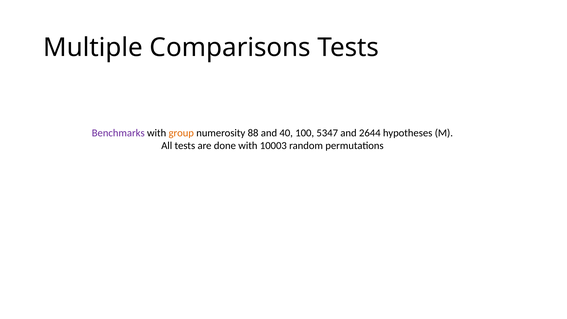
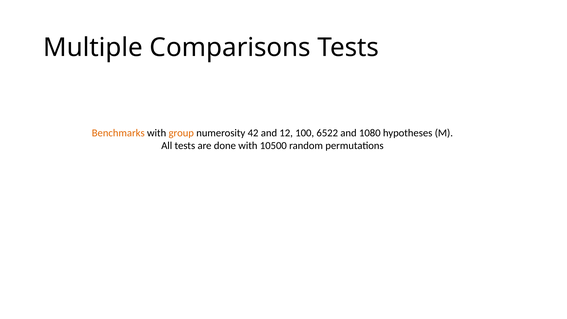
Benchmarks colour: purple -> orange (118, 133)
88: 88 -> 42 (253, 133)
40: 40 -> 12 (286, 133)
5347: 5347 -> 6522 (327, 133)
2644: 2644 -> 1080 (370, 133)
10003: 10003 -> 10500 (273, 146)
